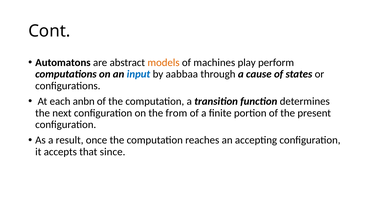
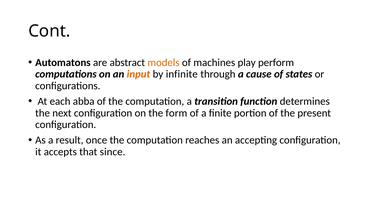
input colour: blue -> orange (138, 74)
aabbaa: aabbaa -> infinite (182, 74)
anbn: anbn -> abba (84, 102)
from: from -> form (176, 113)
